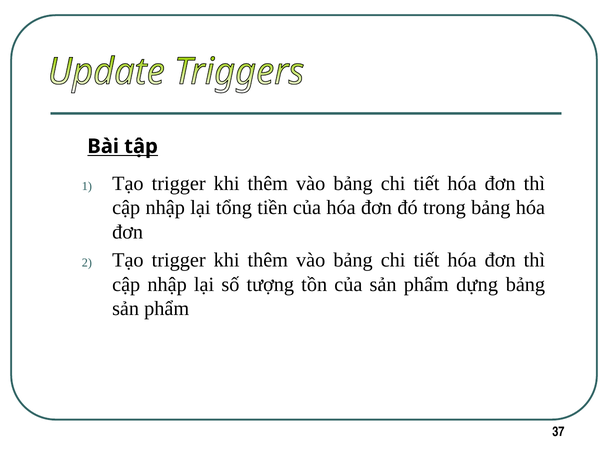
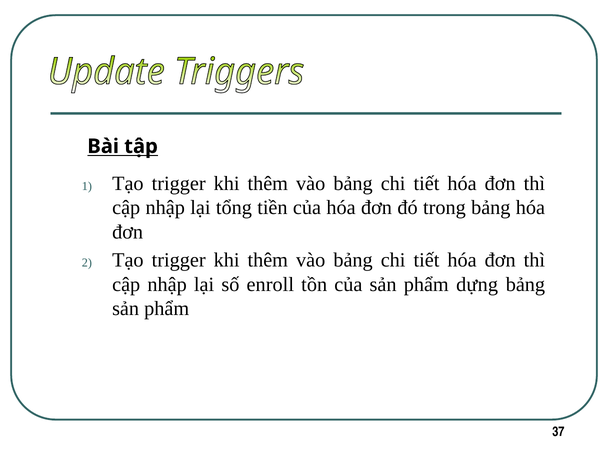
tượng: tượng -> enroll (270, 285)
